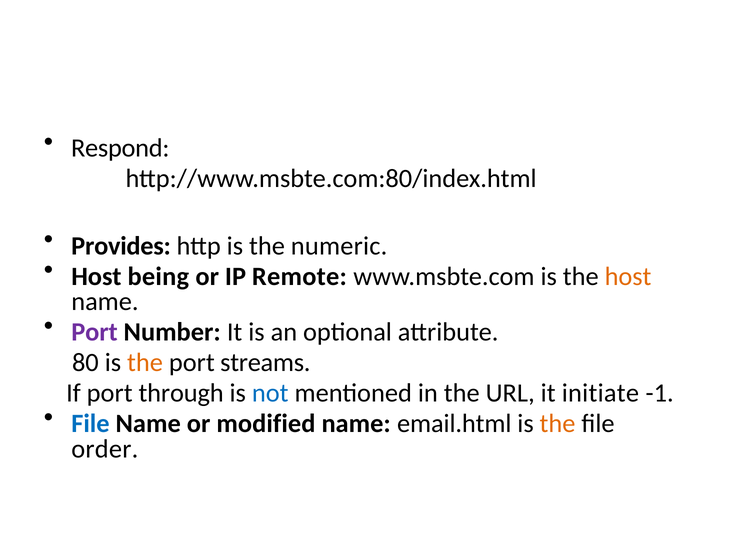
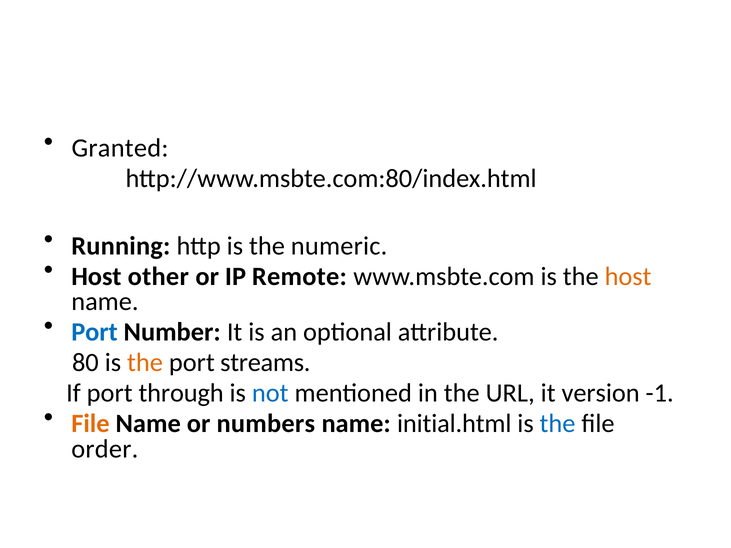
Respond: Respond -> Granted (120, 148)
Provides: Provides -> Running (121, 246)
being: being -> other (158, 277)
Port colour: purple -> blue (94, 332)
initiate: initiate -> version (601, 393)
File colour: blue -> orange (90, 424)
modified: modified -> numbers (266, 424)
email.html: email.html -> initial.html (454, 424)
the colour: orange -> blue (557, 424)
